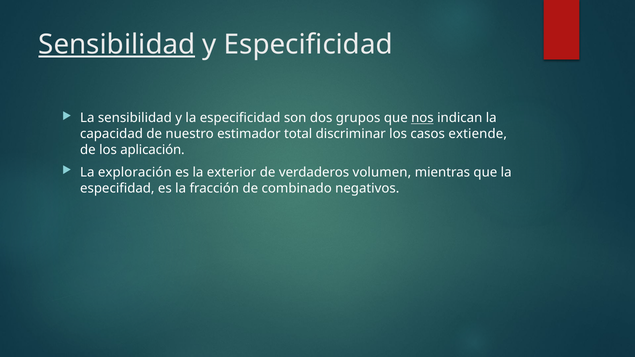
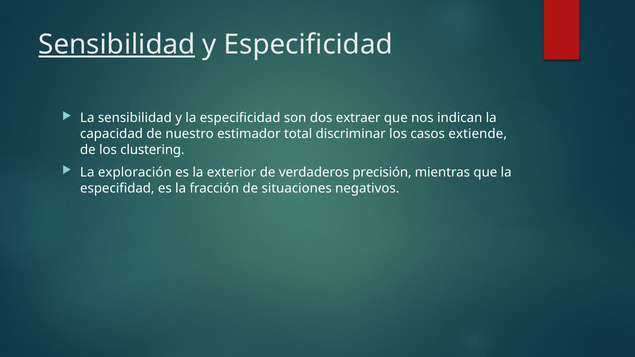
grupos: grupos -> extraer (358, 118)
nos underline: present -> none (422, 118)
aplicación: aplicación -> clustering (152, 150)
volumen: volumen -> precisión (382, 172)
combinado: combinado -> situaciones (297, 188)
